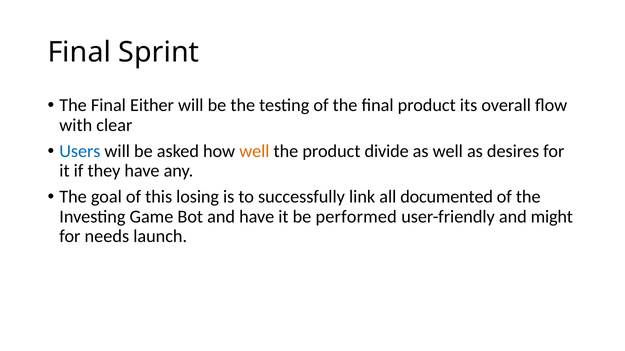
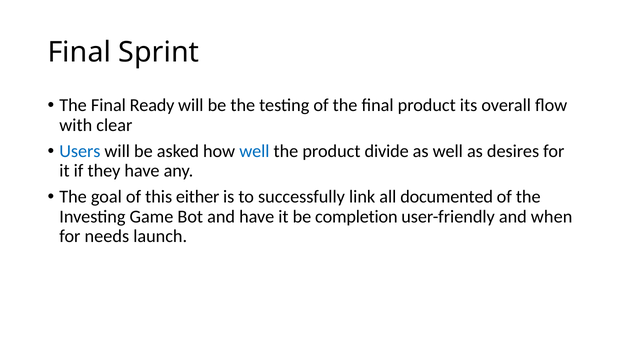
Either: Either -> Ready (152, 106)
well colour: orange -> blue (254, 151)
losing: losing -> either (198, 197)
performed: performed -> completion (356, 217)
might: might -> when (552, 217)
